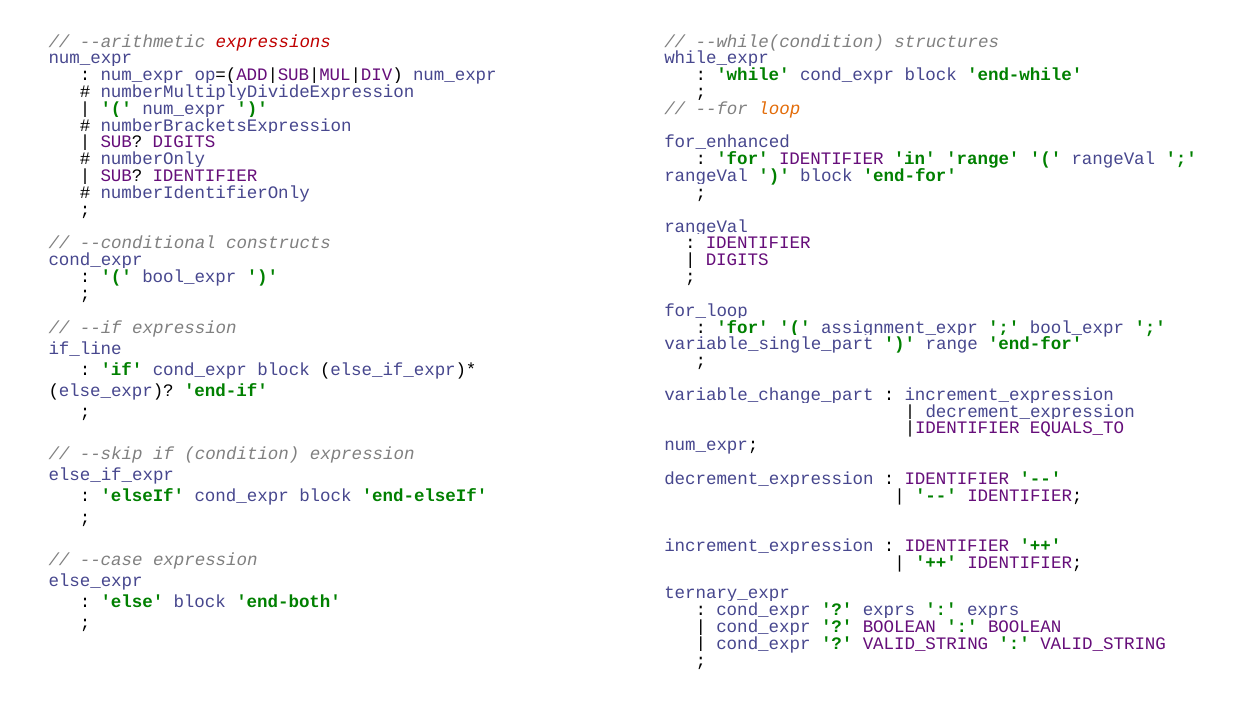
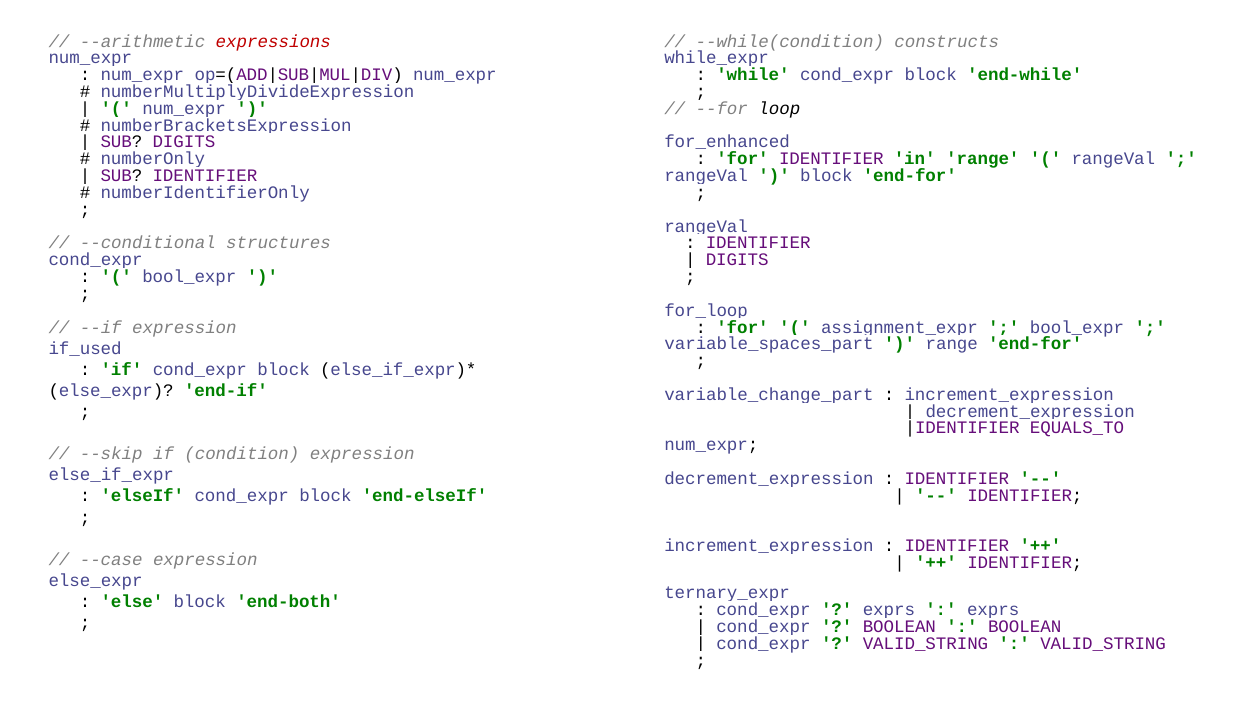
structures: structures -> constructs (947, 41)
loop colour: orange -> black (779, 109)
constructs: constructs -> structures (279, 243)
variable_single_part: variable_single_part -> variable_spaces_part (769, 344)
if_line: if_line -> if_used (85, 349)
